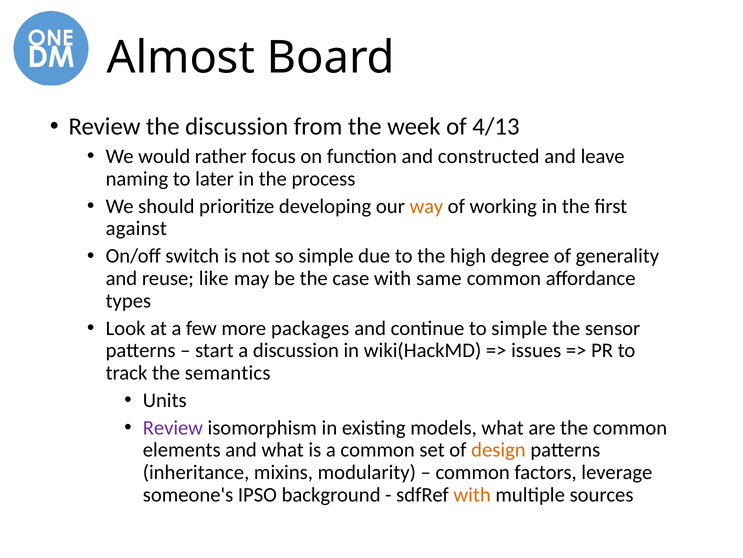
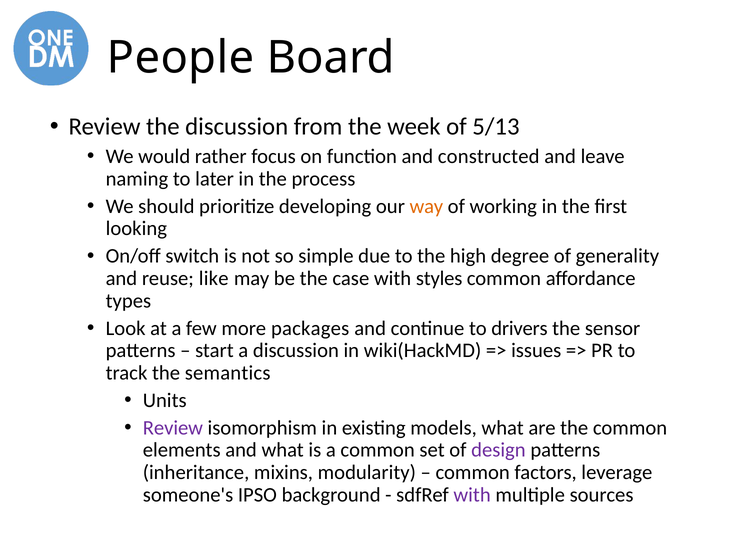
Almost: Almost -> People (181, 57)
4/13: 4/13 -> 5/13 (496, 127)
against: against -> looking (136, 228)
same: same -> styles (439, 278)
to simple: simple -> drivers (519, 328)
design colour: orange -> purple (498, 450)
with colour: orange -> purple (472, 494)
